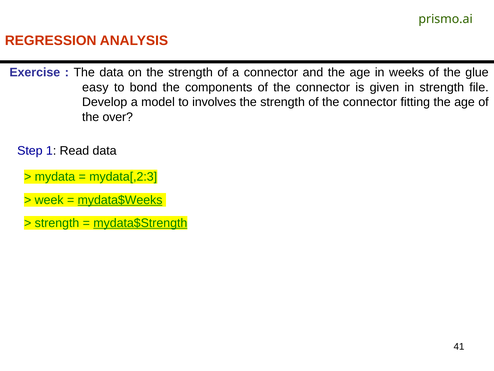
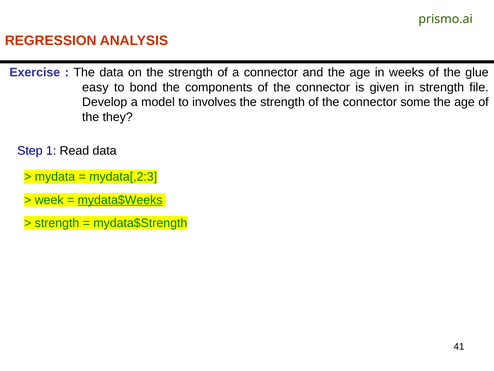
fitting: fitting -> some (415, 102)
over: over -> they (118, 117)
mydata$Strength underline: present -> none (140, 223)
